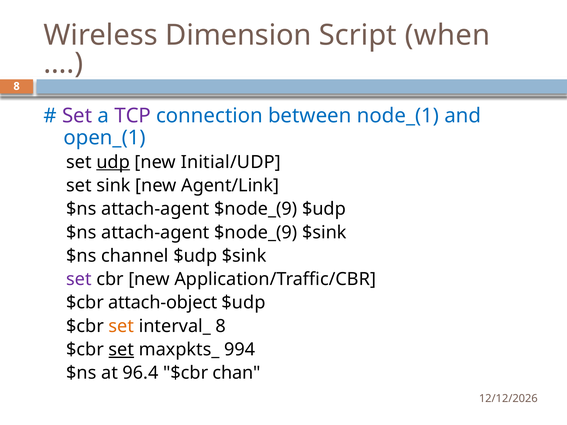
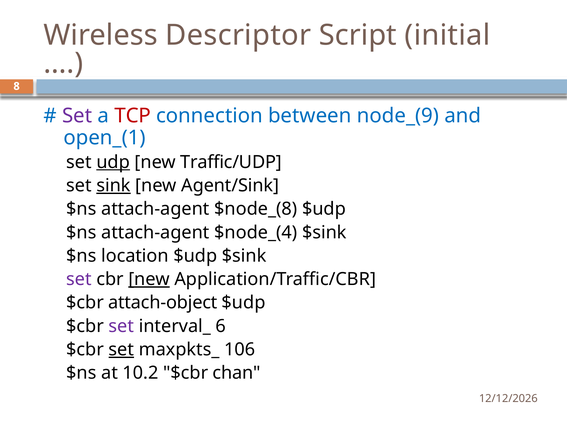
Dimension: Dimension -> Descriptor (238, 35)
when: when -> initial (448, 35)
TCP colour: purple -> red (133, 116)
node_(1: node_(1 -> node_(9 (398, 116)
Initial/UDP: Initial/UDP -> Traffic/UDP (231, 162)
sink underline: none -> present (113, 186)
Agent/Link: Agent/Link -> Agent/Sink (230, 186)
$node_(9: $node_(9 -> $node_(8 (256, 209)
$node_(9: $node_(9 -> $node_(4 (256, 233)
channel: channel -> location (135, 256)
new underline: none -> present (149, 279)
set colour: orange -> purple (121, 326)
interval_ 8: 8 -> 6 (221, 326)
994: 994 -> 106 (240, 350)
96.4: 96.4 -> 10.2 (141, 373)
